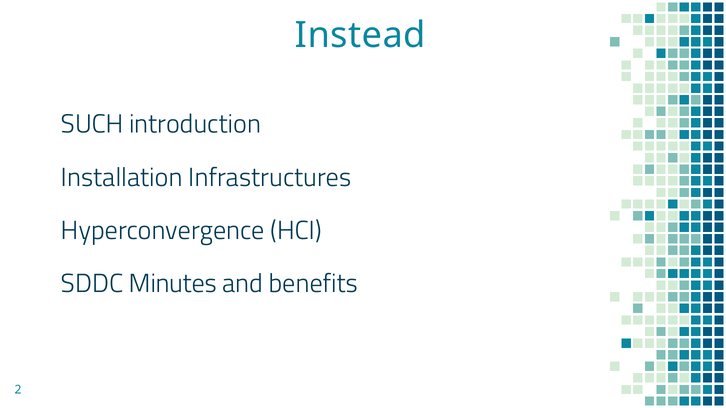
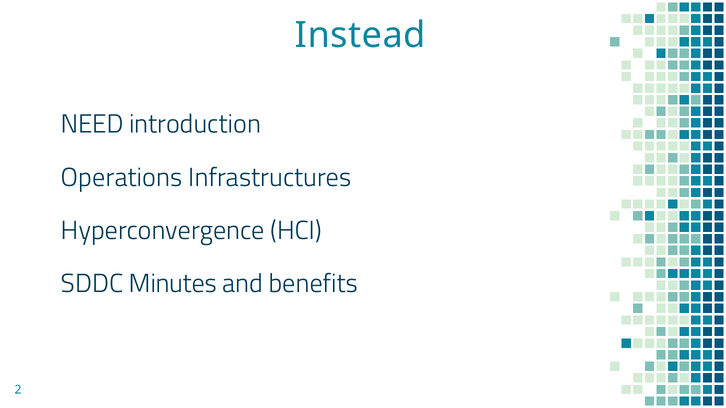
SUCH: SUCH -> NEED (92, 124)
Installation: Installation -> Operations (122, 178)
